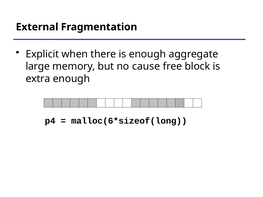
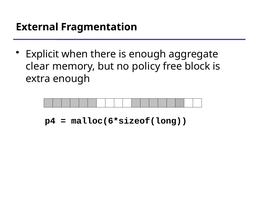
large: large -> clear (38, 66)
cause: cause -> policy (146, 66)
